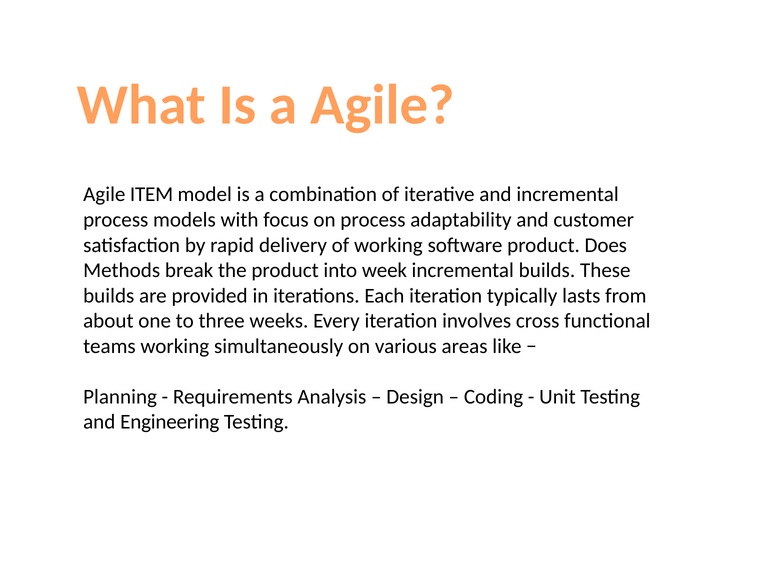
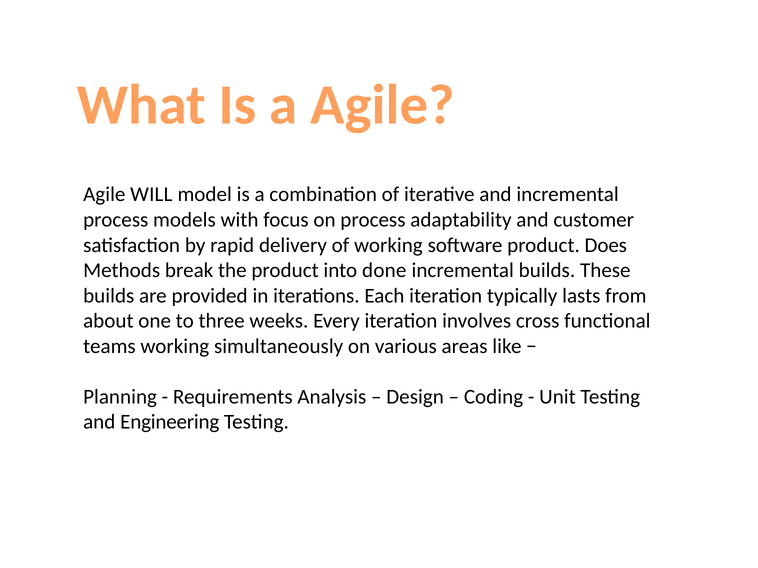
ITEM: ITEM -> WILL (151, 195)
week: week -> done (384, 271)
